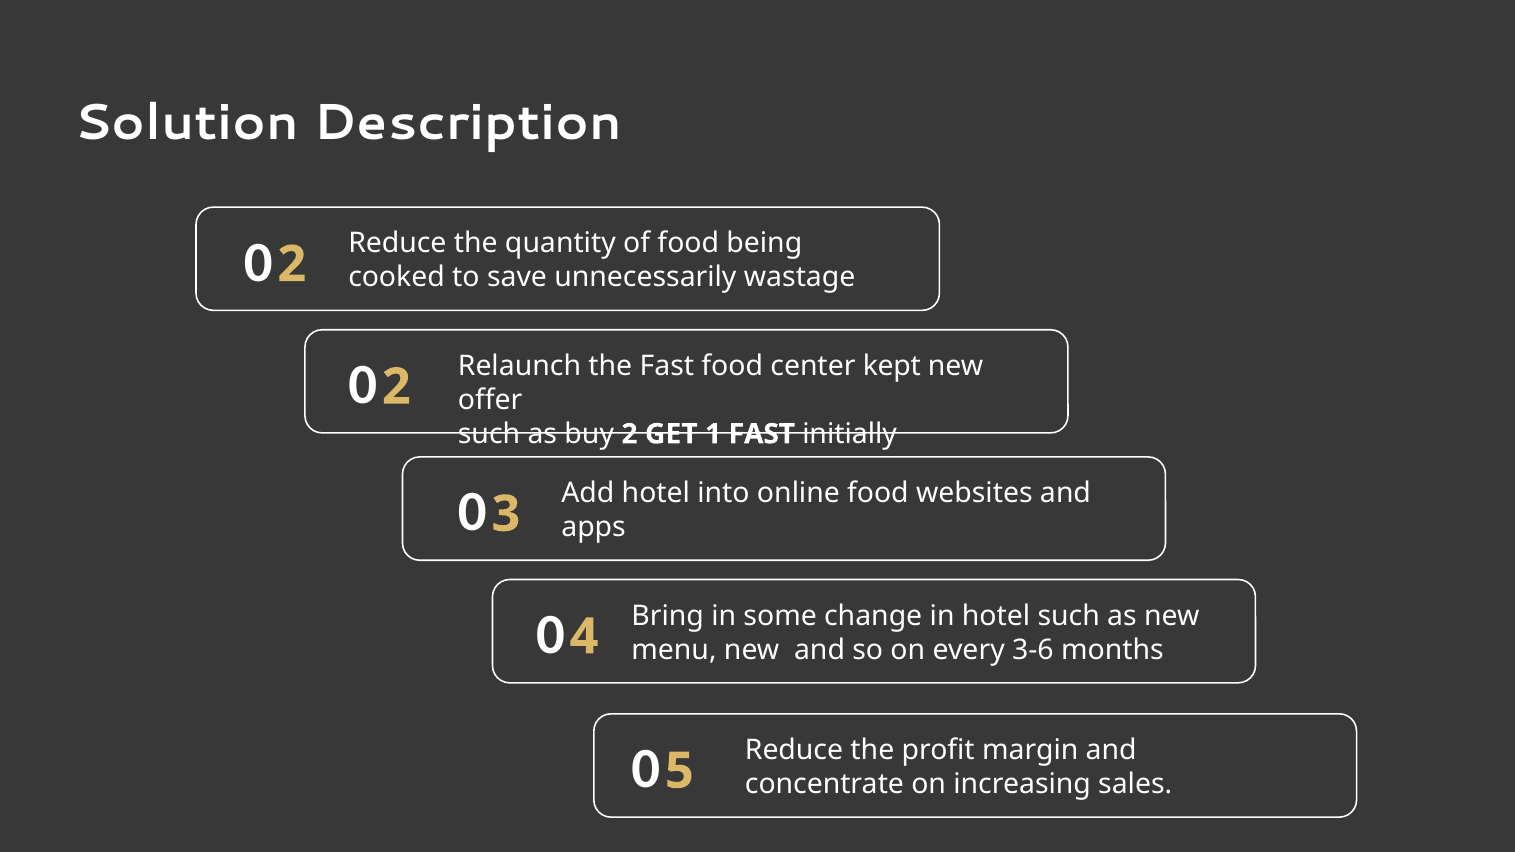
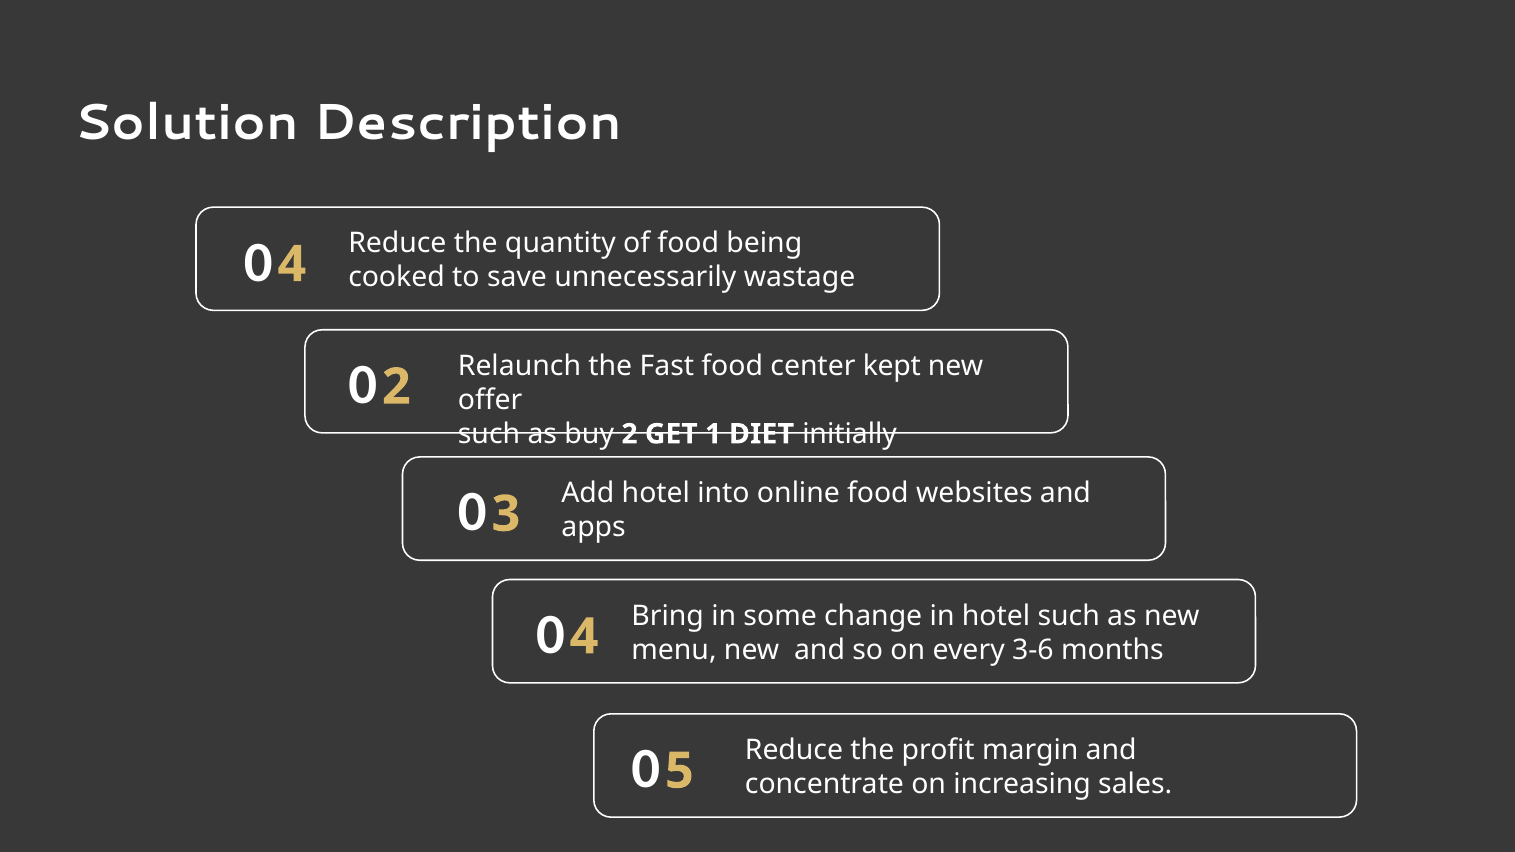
2: 2 -> 4 (292, 264)
1 FAST: FAST -> DIET (762, 434)
